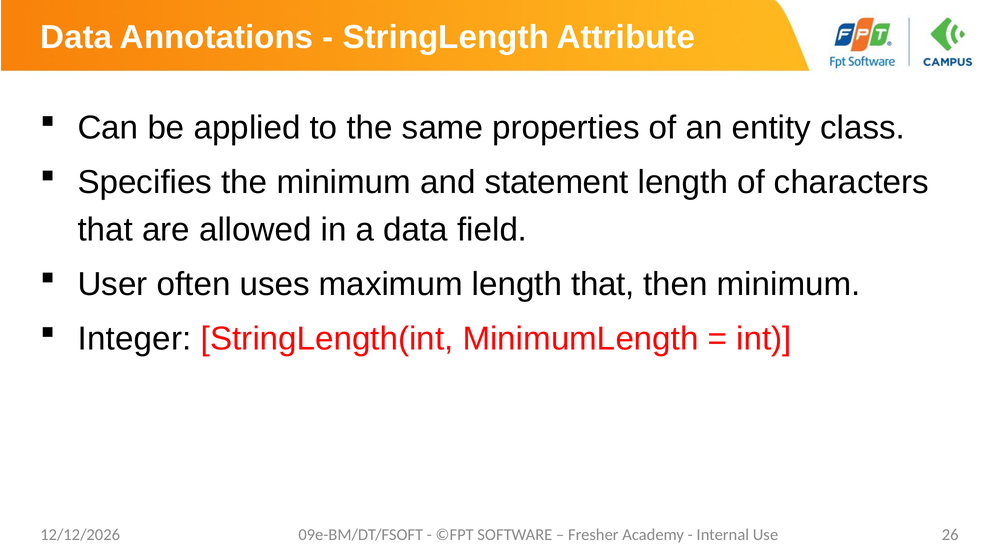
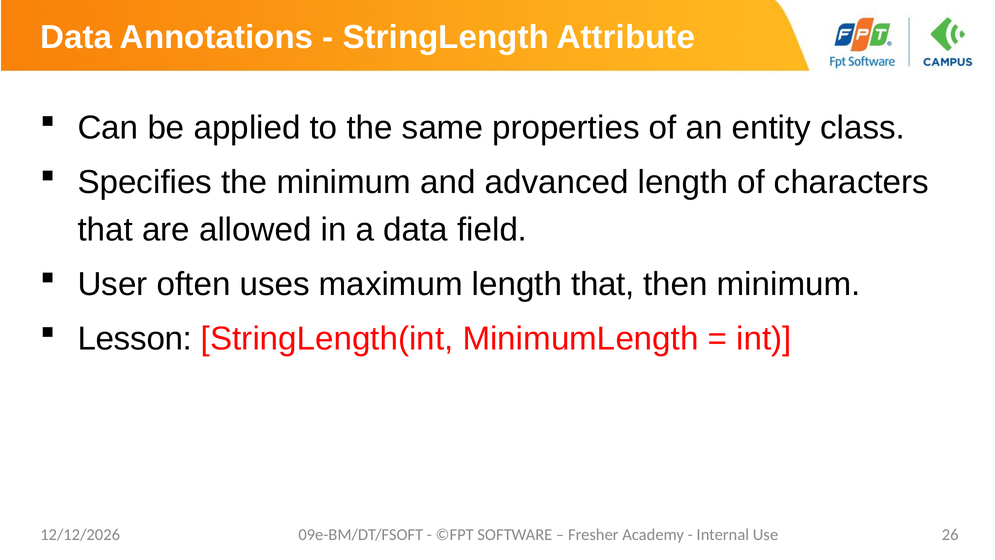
statement: statement -> advanced (557, 182)
Integer: Integer -> Lesson (135, 339)
